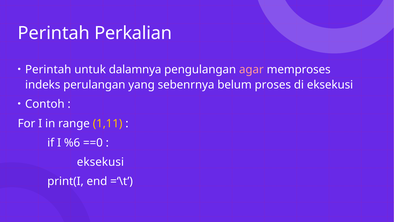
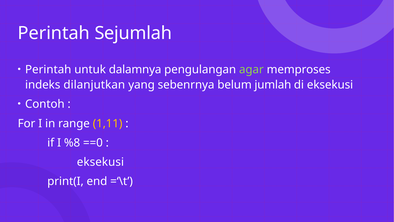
Perkalian: Perkalian -> Sejumlah (133, 33)
agar colour: pink -> light green (251, 70)
perulangan: perulangan -> dilanjutkan (94, 85)
proses: proses -> jumlah (273, 85)
%6: %6 -> %8 (72, 143)
